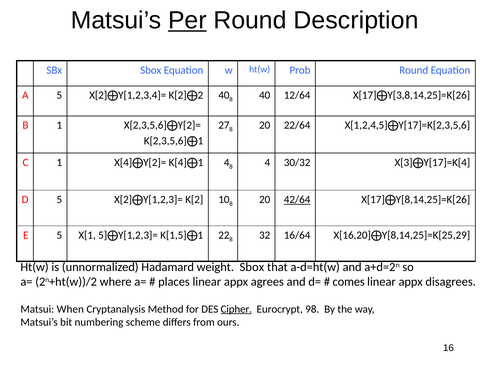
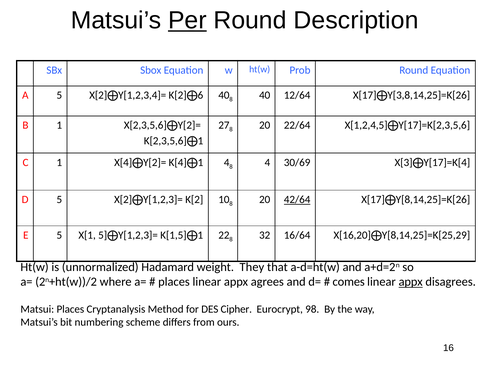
2: 2 -> 6 (200, 95)
30/32: 30/32 -> 30/69 (297, 162)
weight Sbox: Sbox -> They (252, 267)
appx underline: none -> present (411, 282)
Matsui When: When -> Places (70, 309)
Cipher underline: present -> none (236, 309)
